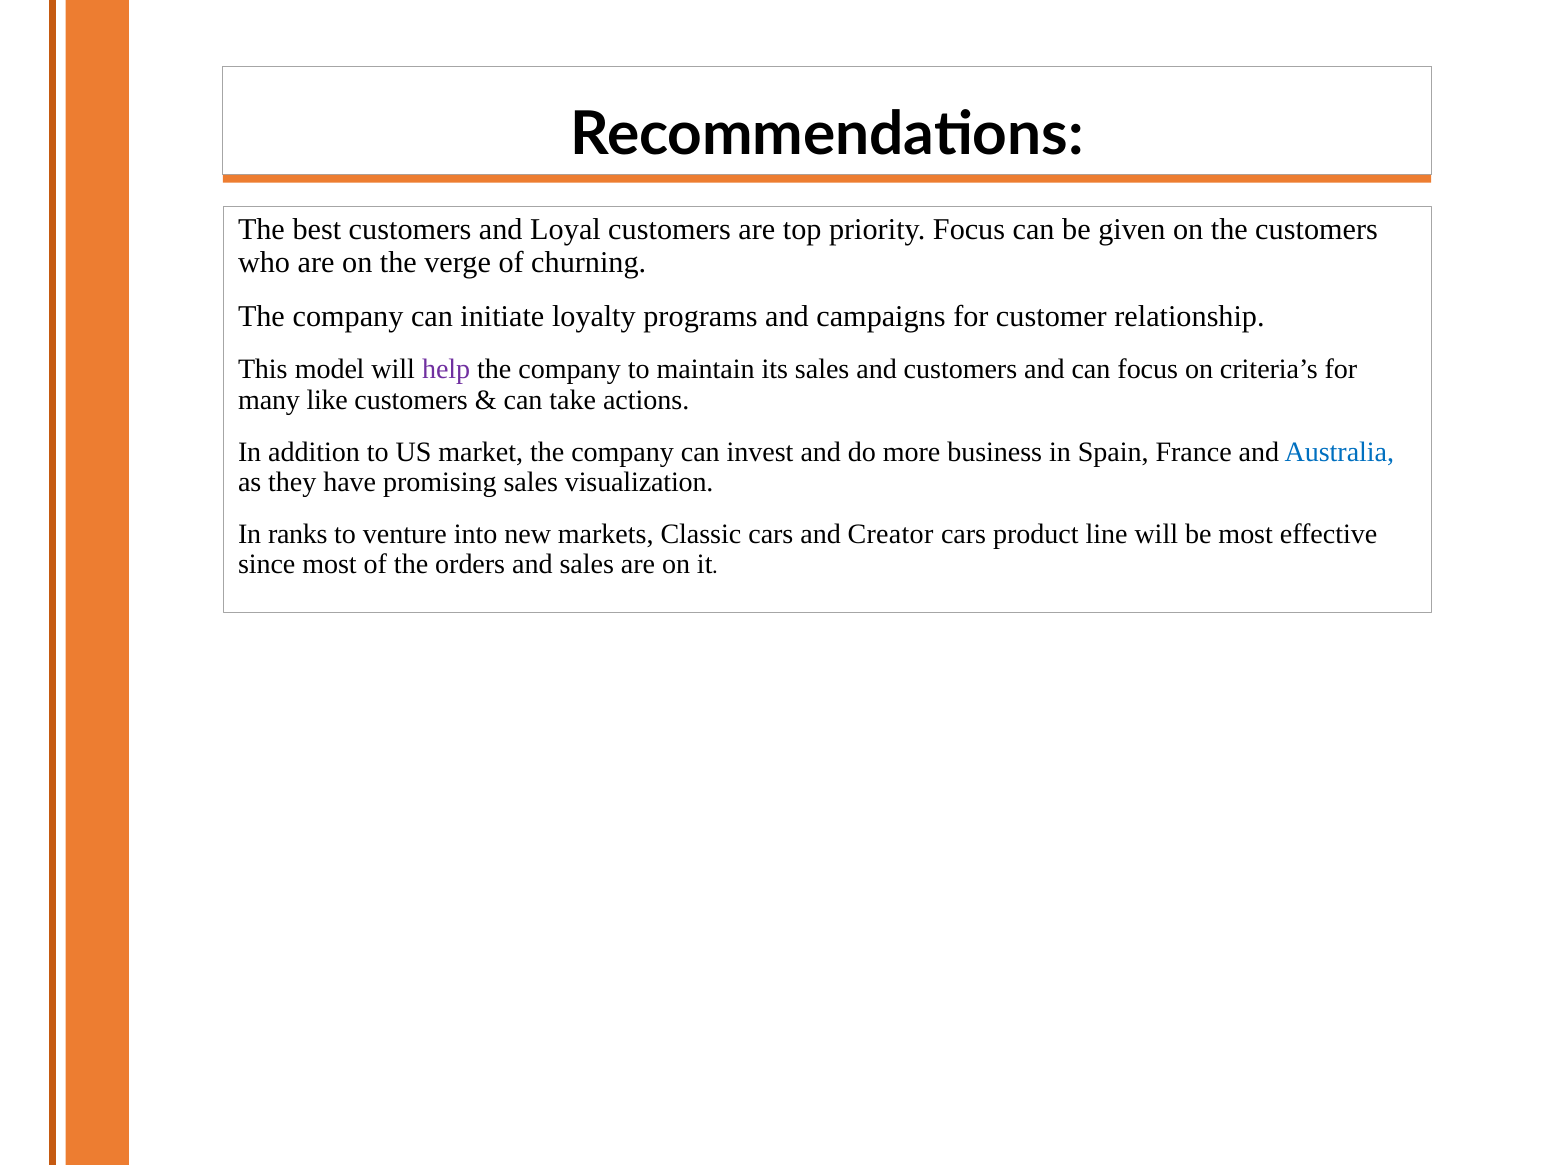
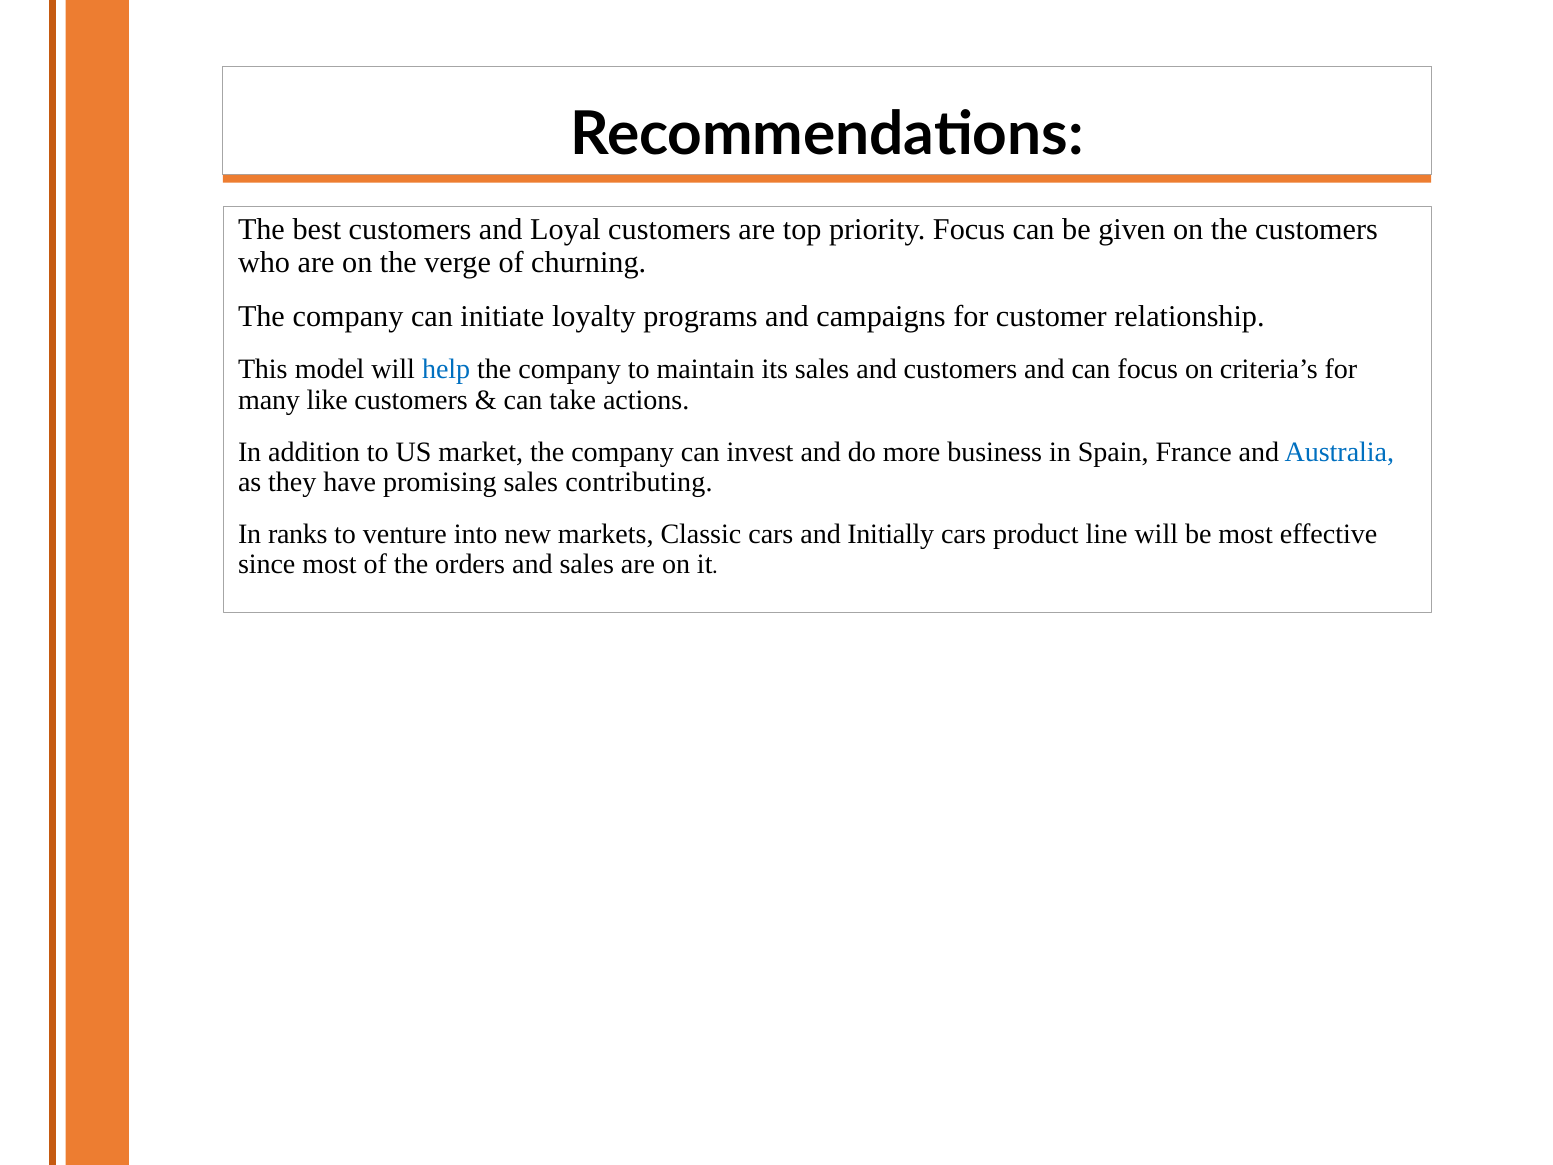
help colour: purple -> blue (446, 370)
visualization: visualization -> contributing (639, 482)
Creator: Creator -> Initially (891, 534)
